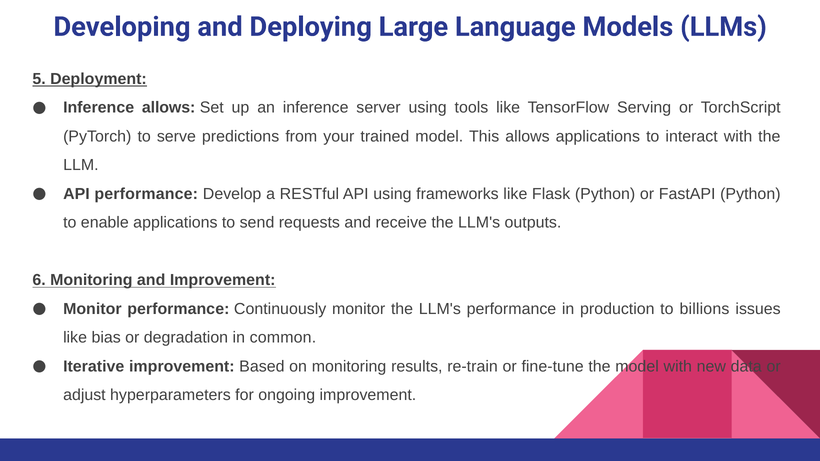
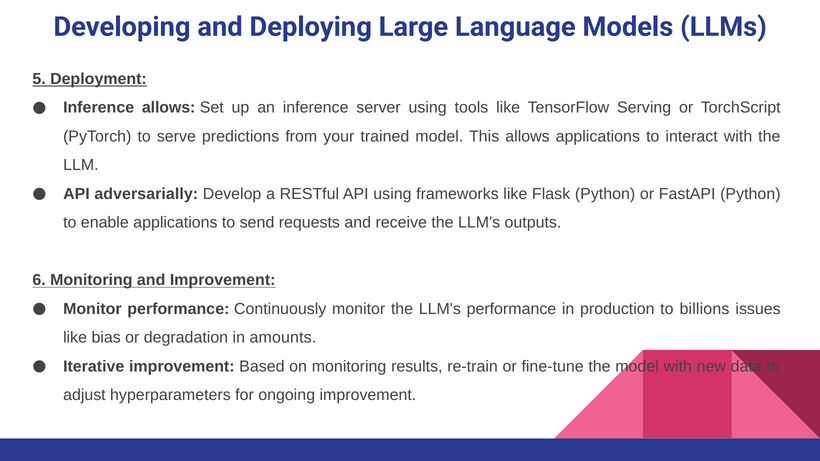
API performance: performance -> adversarially (146, 194)
common: common -> amounts (283, 338)
